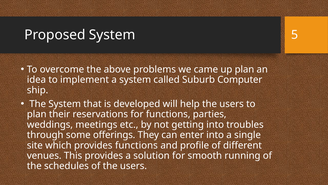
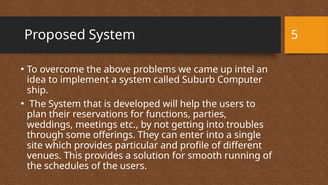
up plan: plan -> intel (244, 69)
provides functions: functions -> particular (136, 145)
